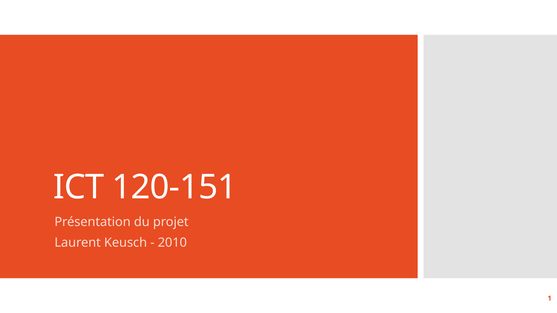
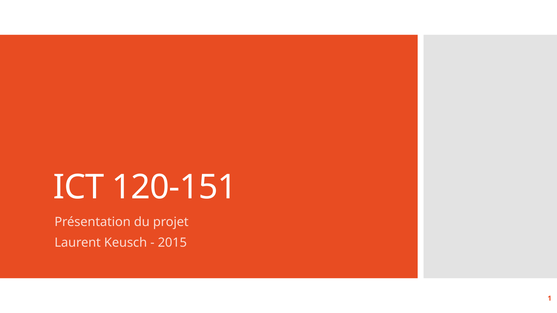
2010: 2010 -> 2015 (172, 243)
